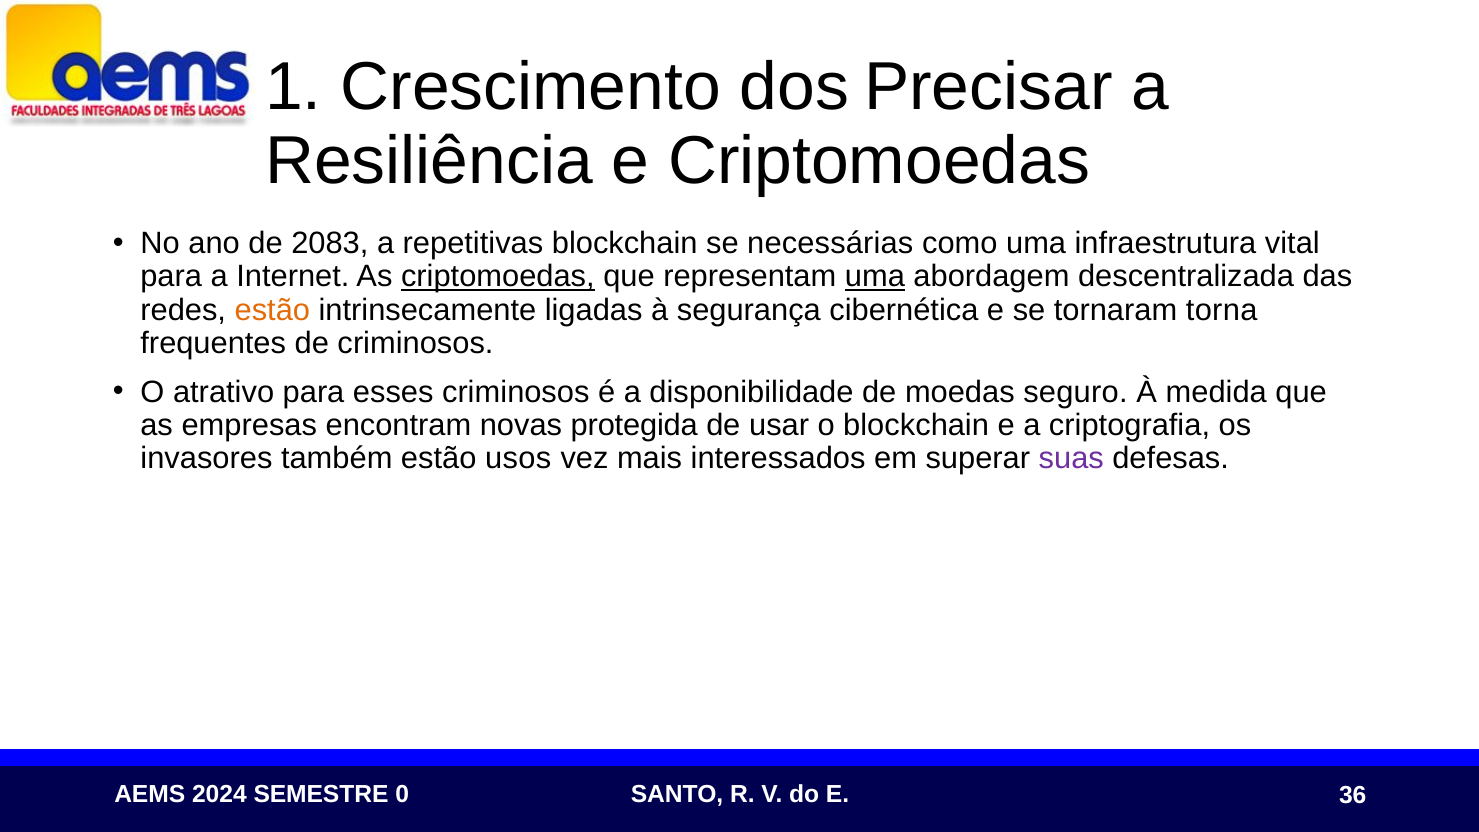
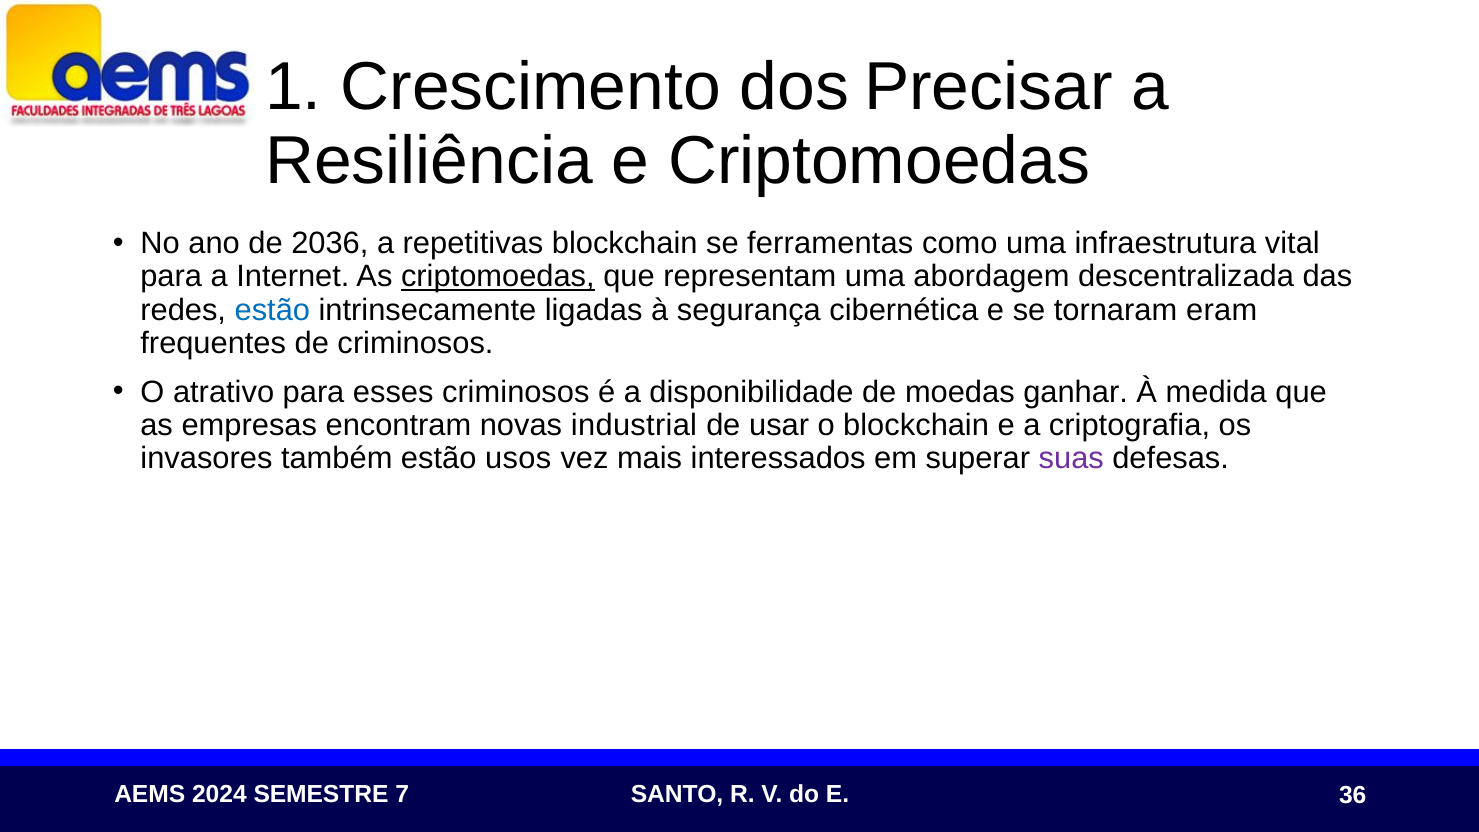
2083: 2083 -> 2036 (330, 243)
necessárias: necessárias -> ferramentas (830, 243)
uma underline: present -> none (875, 277)
estão colour: orange -> blue (272, 310)
torna: torna -> eram (1222, 310)
seguro: seguro -> ganhar (1076, 392)
protegida: protegida -> industrial (634, 425)
0: 0 -> 7 (402, 795)
